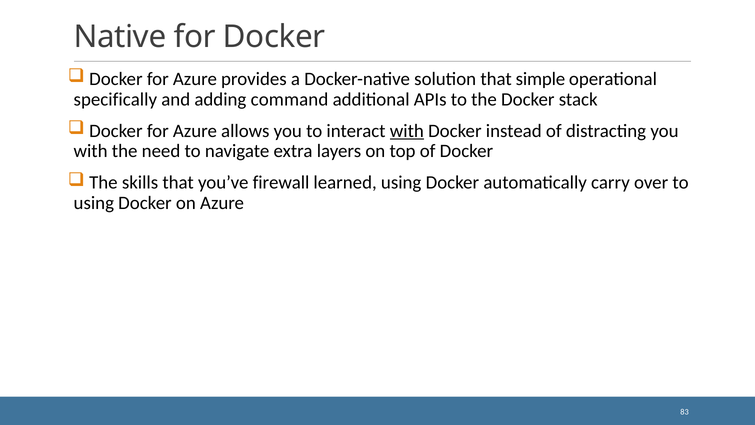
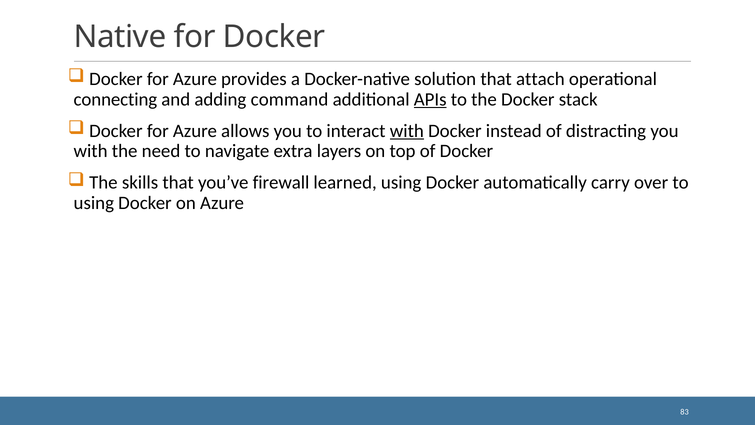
simple: simple -> attach (540, 79)
specifically: specifically -> connecting (115, 99)
APIs underline: none -> present (430, 99)
